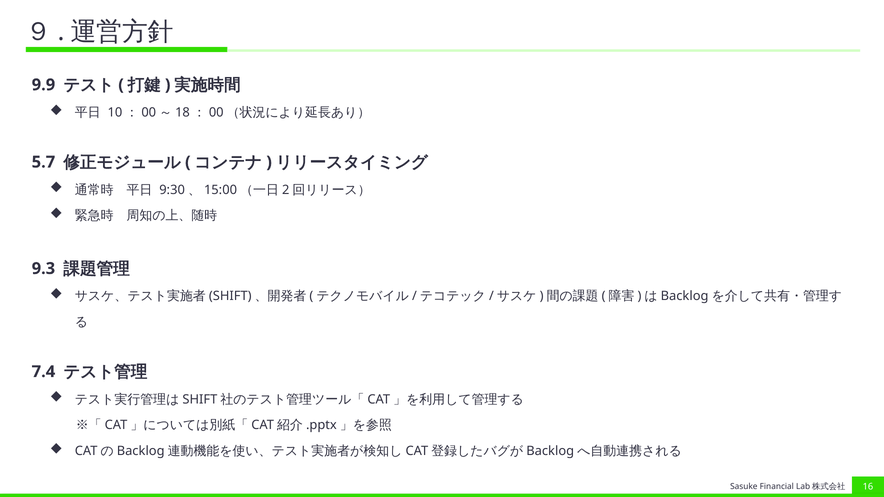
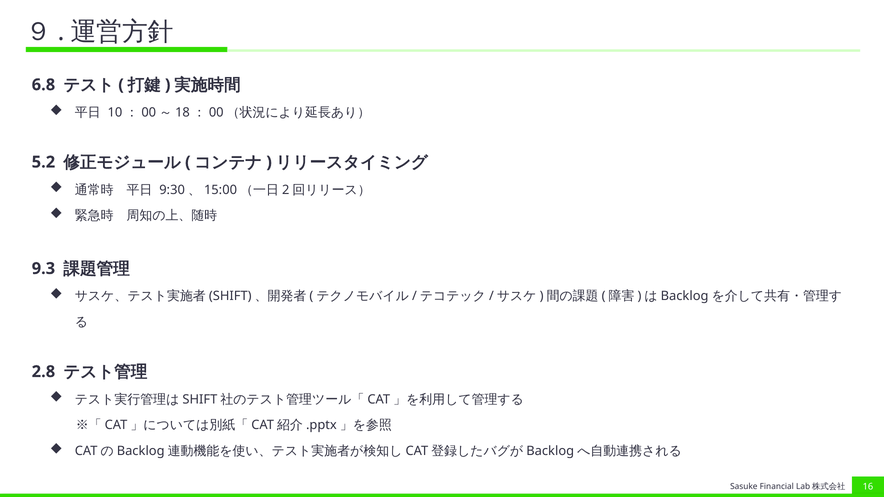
9.9: 9.9 -> 6.8 (43, 85)
5.7: 5.7 -> 5.2 (43, 162)
7.4: 7.4 -> 2.8 (43, 372)
